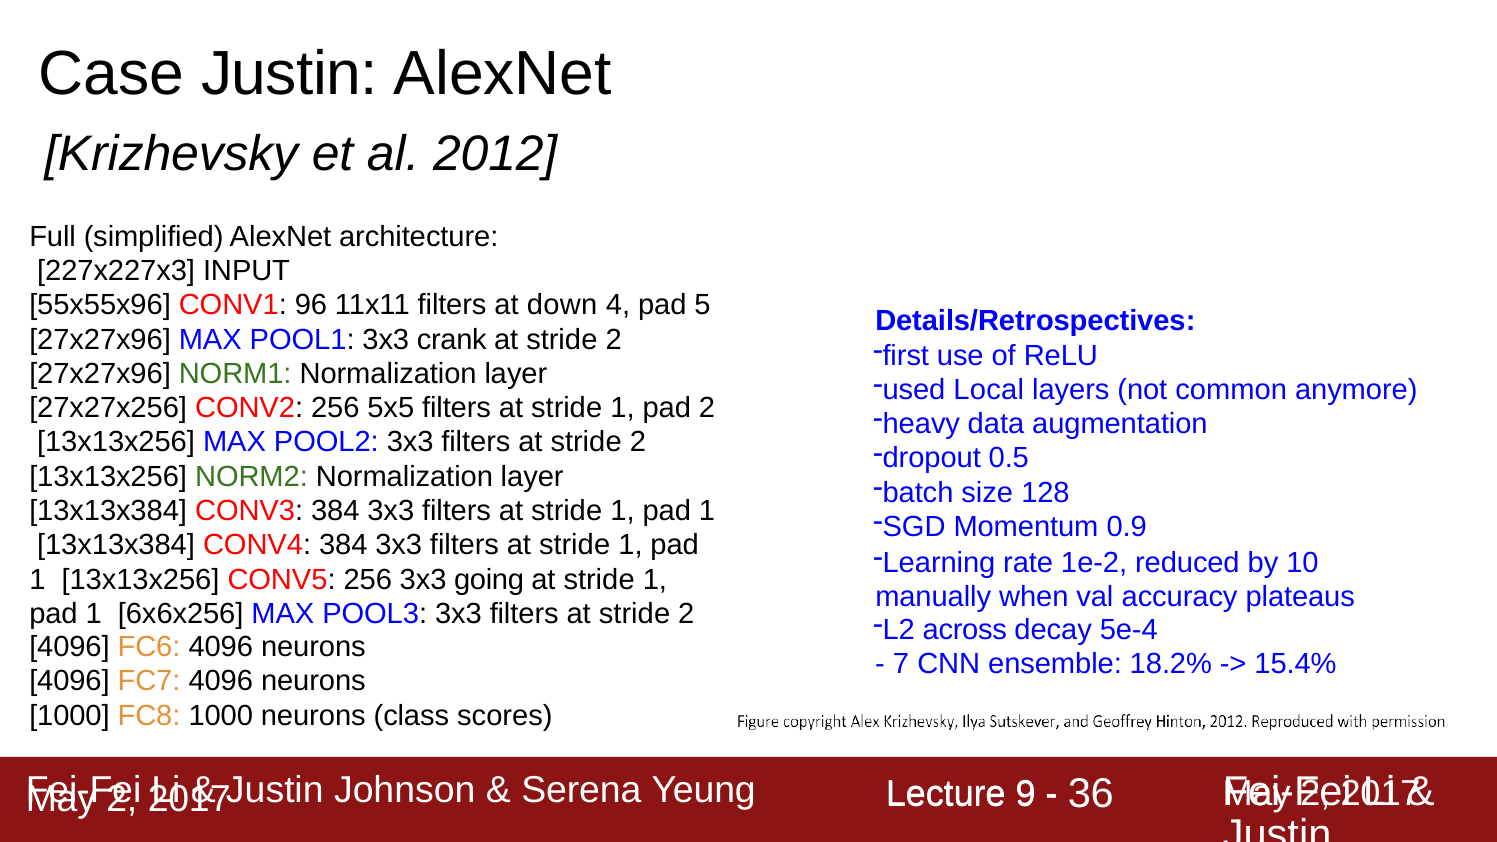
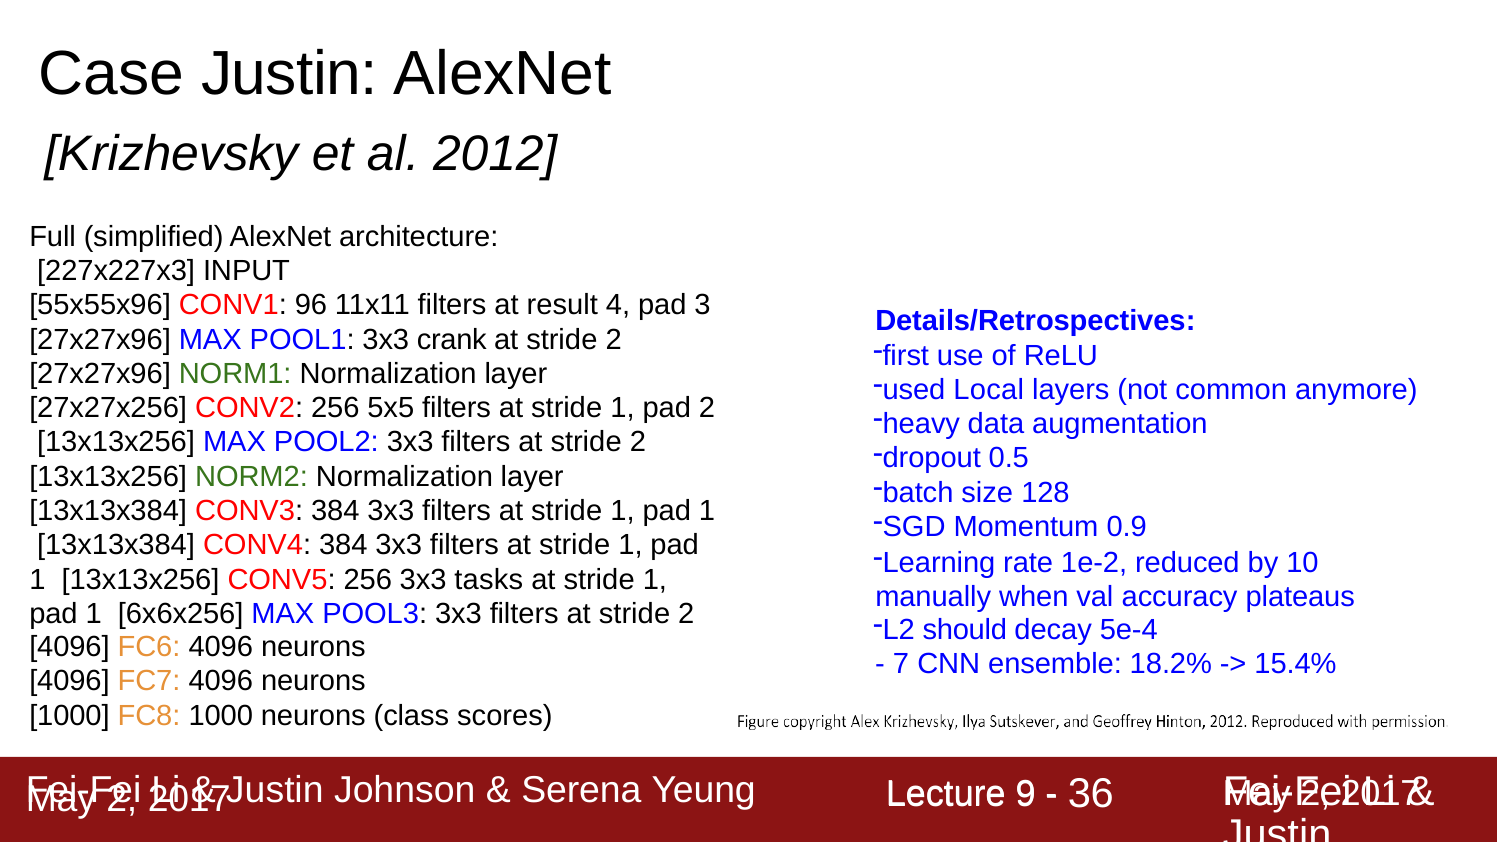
down: down -> result (562, 305)
5: 5 -> 3 (702, 305)
going: going -> tasks (489, 580)
across: across -> should (965, 630)
